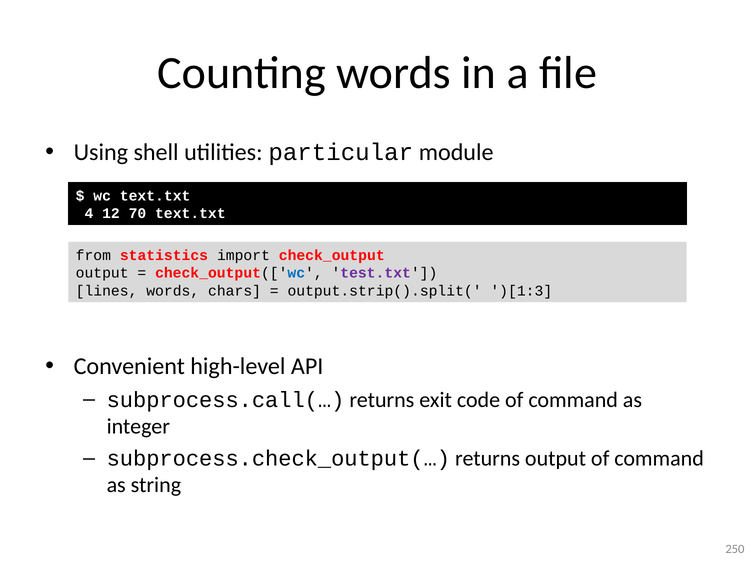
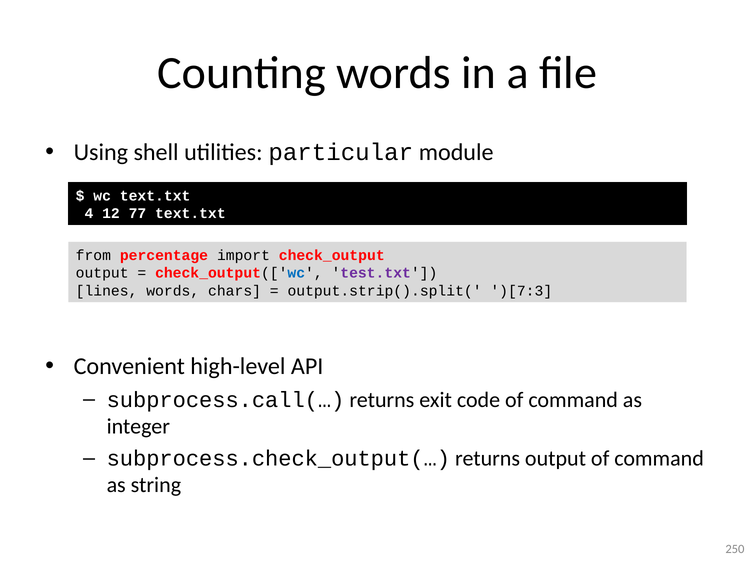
70: 70 -> 77 (137, 213)
statistics: statistics -> percentage (164, 255)
)[1:3: )[1:3 -> )[7:3 (521, 290)
